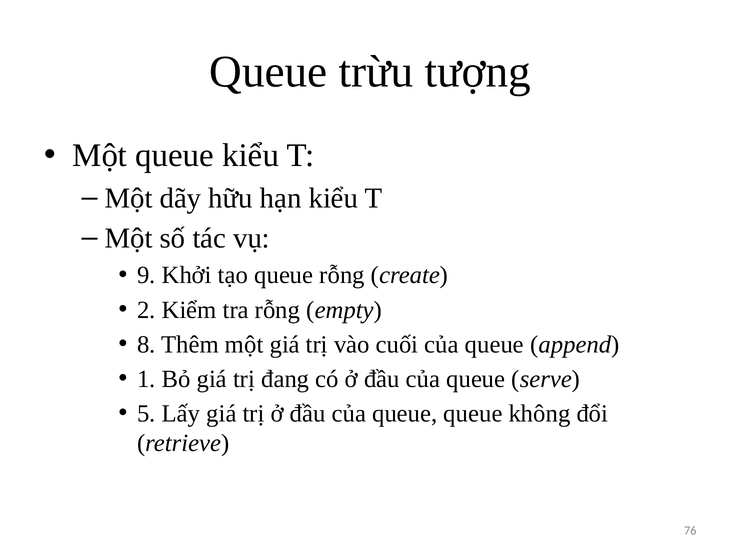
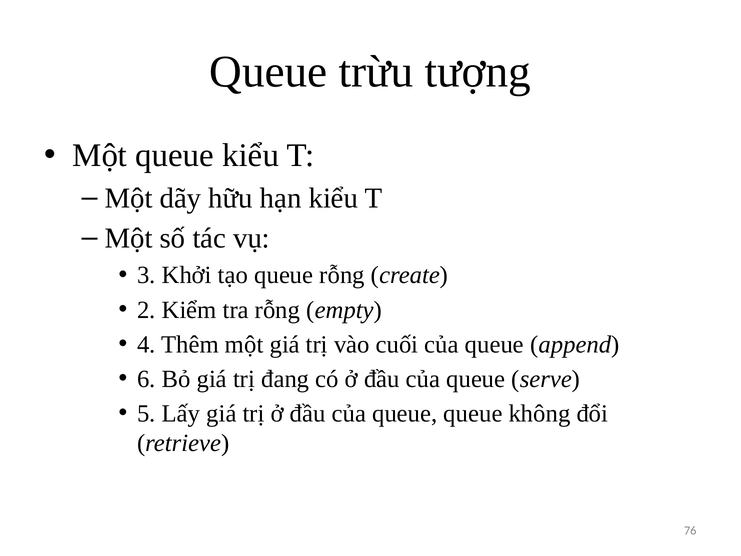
9: 9 -> 3 (146, 275)
8: 8 -> 4 (146, 344)
1: 1 -> 6 (146, 379)
